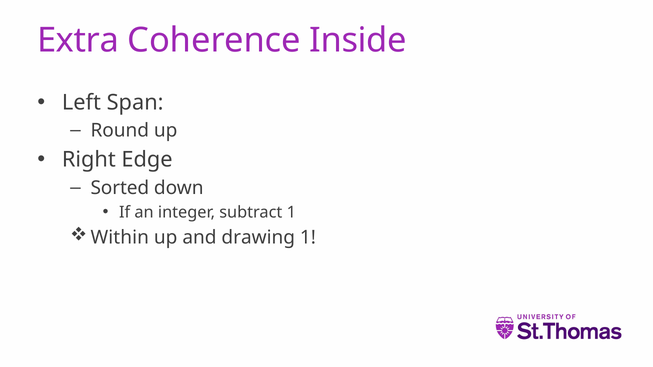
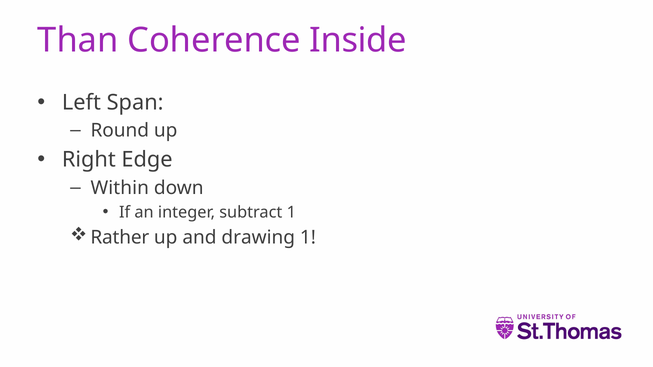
Extra: Extra -> Than (78, 40)
Sorted: Sorted -> Within (120, 188)
Within: Within -> Rather (120, 238)
